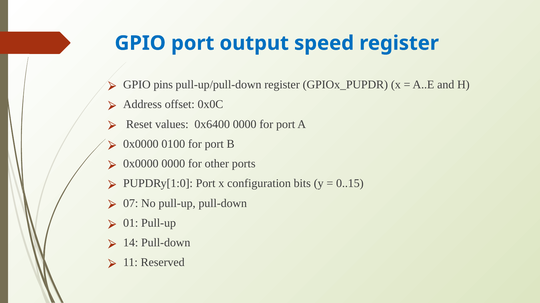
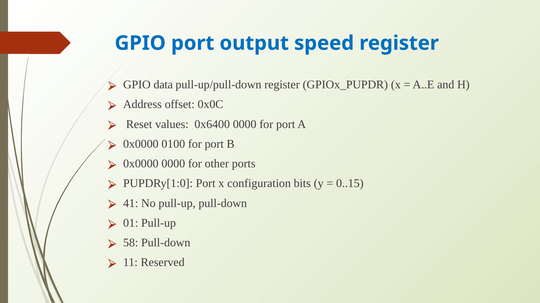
pins: pins -> data (163, 85)
07: 07 -> 41 (131, 204)
14: 14 -> 58 (131, 243)
